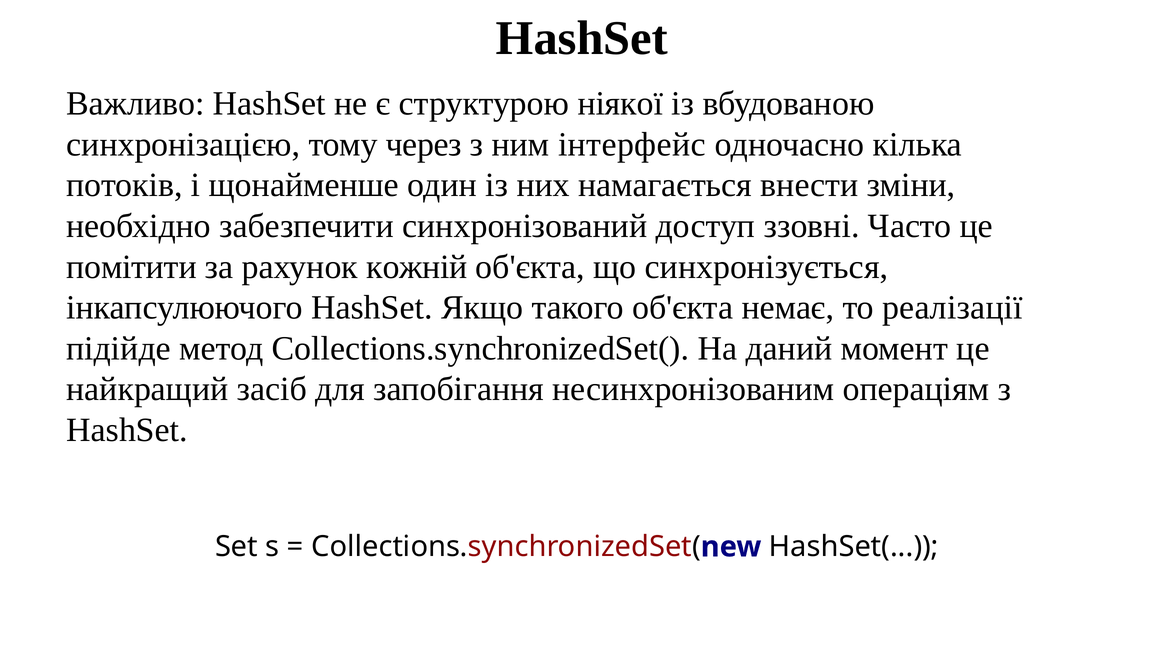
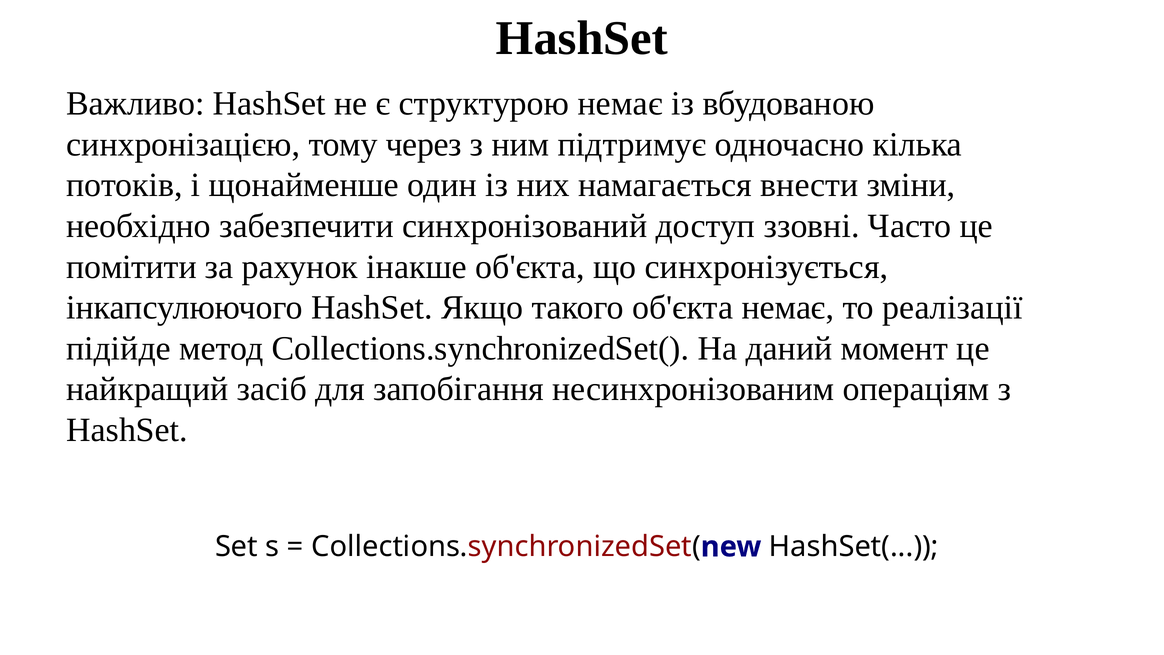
структурою ніякої: ніякої -> немає (620, 104)
інтерфейс: інтерфейс -> підтримує (632, 144)
кожній: кожній -> інакше (417, 267)
